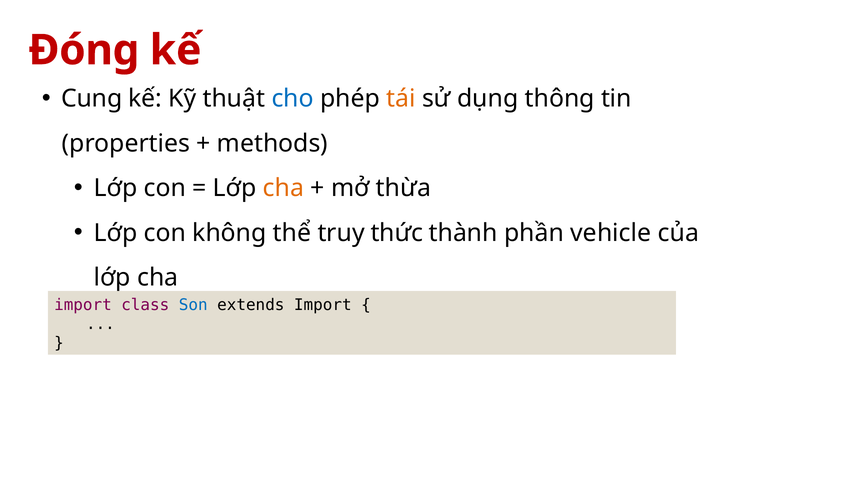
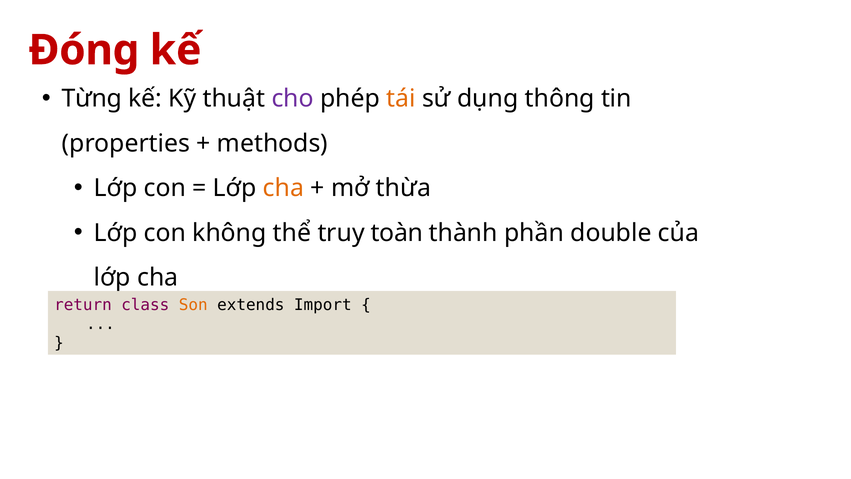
Cung: Cung -> Từng (92, 99)
cho colour: blue -> purple (293, 99)
thức: thức -> toàn (397, 233)
vehicle: vehicle -> double (611, 233)
import: import -> return (83, 305)
Son colour: blue -> orange (193, 305)
